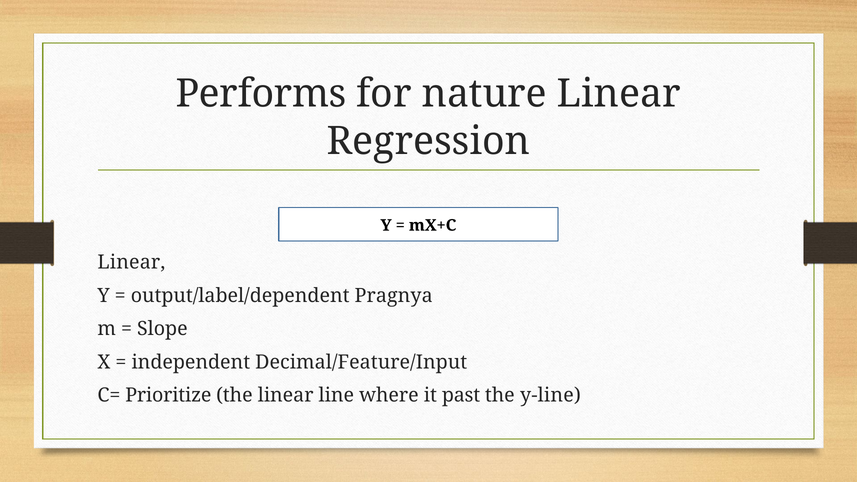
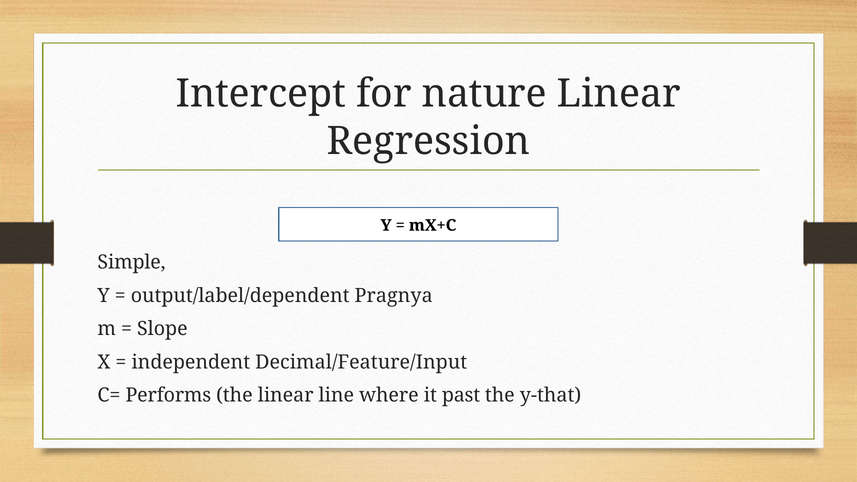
Performs: Performs -> Intercept (261, 94)
Linear: Linear -> Simple (132, 263)
Prioritize: Prioritize -> Performs (168, 395)
y-line: y-line -> y-that (551, 395)
